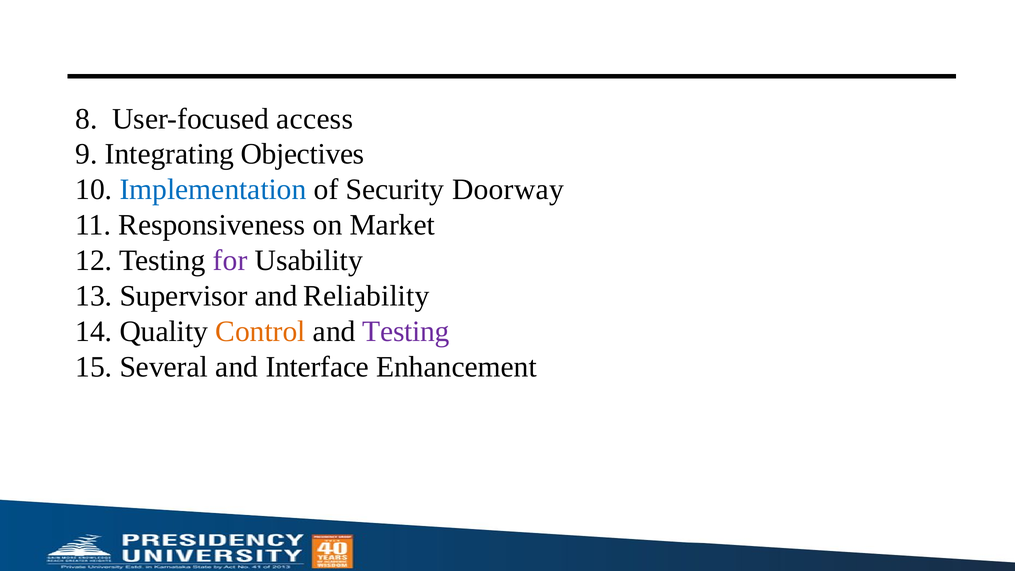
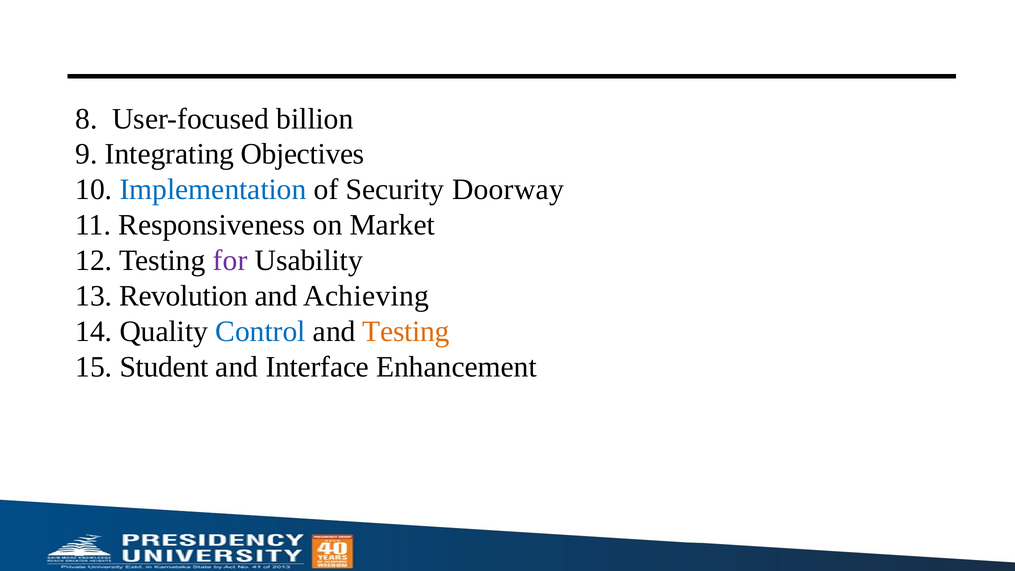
access: access -> billion (315, 119)
Supervisor: Supervisor -> Revolution (184, 296)
Reliability: Reliability -> Achieving (366, 296)
Control colour: orange -> blue (261, 331)
Testing colour: purple -> orange (406, 331)
Several: Several -> Student (164, 367)
